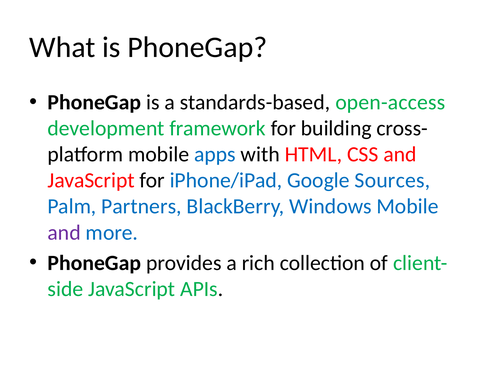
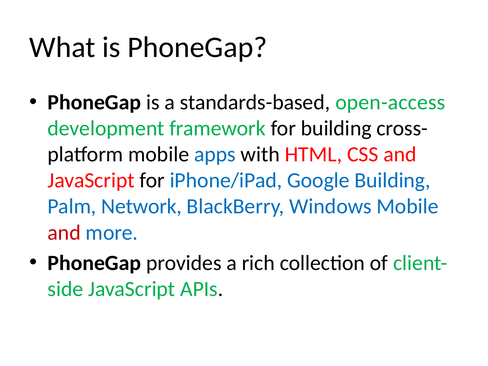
Google Sources: Sources -> Building (393, 180)
Partners: Partners -> Network (142, 207)
and colour: purple -> red (64, 233)
